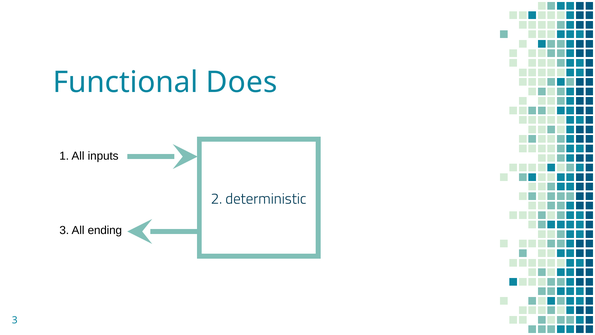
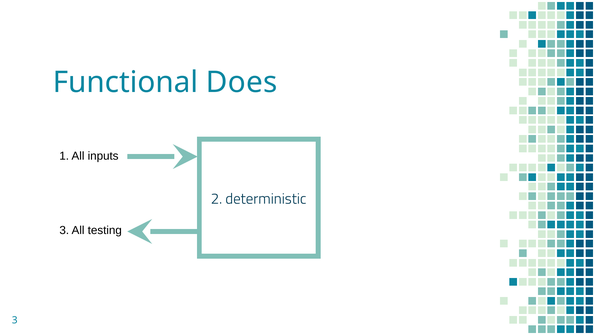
ending: ending -> testing (105, 230)
